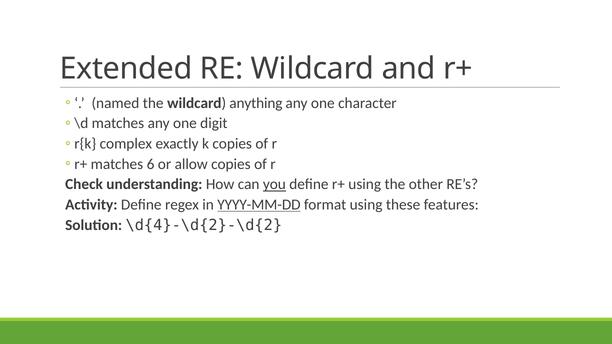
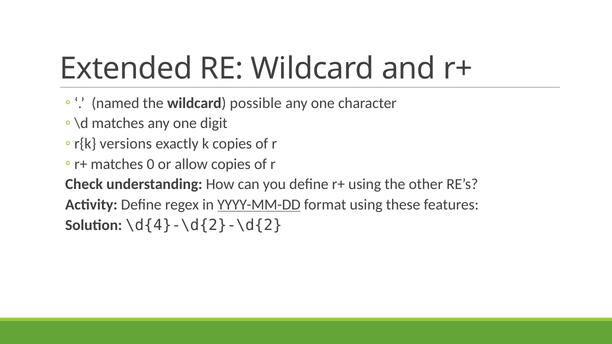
anything: anything -> possible (256, 103)
complex: complex -> versions (126, 144)
6: 6 -> 0 (151, 164)
you underline: present -> none (274, 185)
